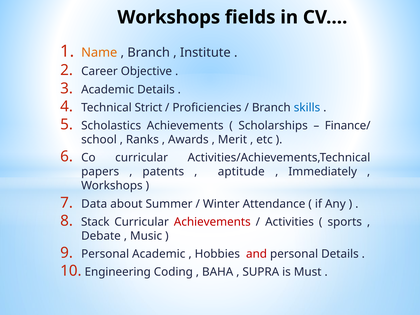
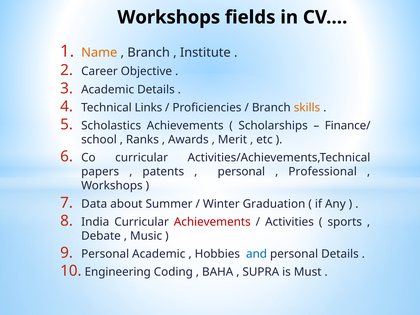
Strict: Strict -> Links (148, 108)
skills colour: blue -> orange (307, 108)
aptitude: aptitude -> personal (241, 172)
Immediately: Immediately -> Professional (323, 172)
Attendance: Attendance -> Graduation (274, 204)
Stack: Stack -> India (95, 222)
and colour: red -> blue (257, 254)
